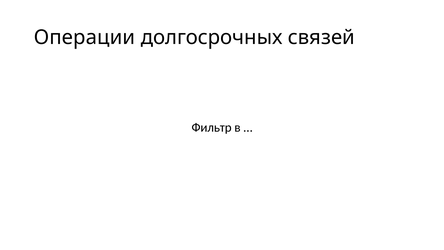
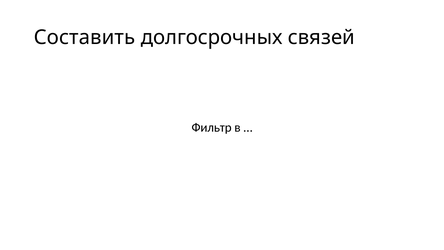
Операции: Операции -> Составить (85, 37)
